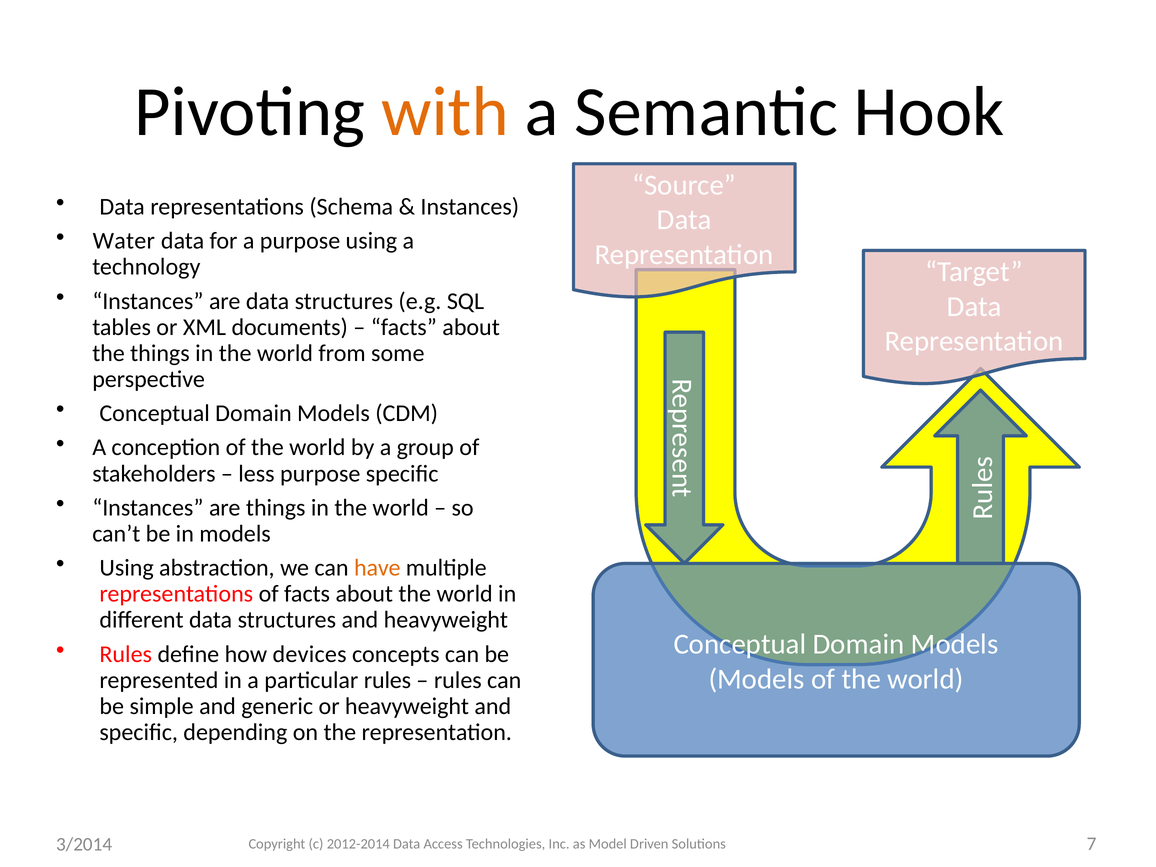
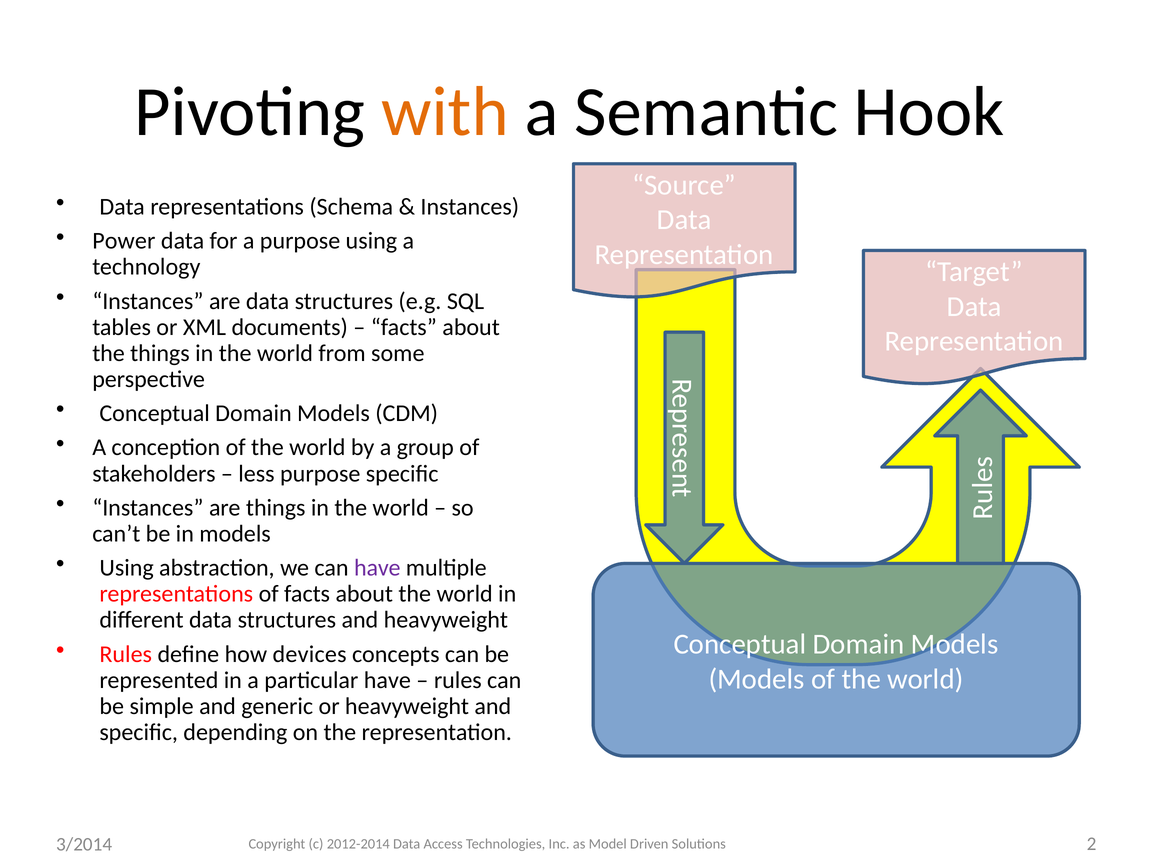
Water: Water -> Power (124, 241)
have colour: orange -> purple (377, 568)
particular rules: rules -> have (387, 680)
7: 7 -> 2 (1092, 844)
